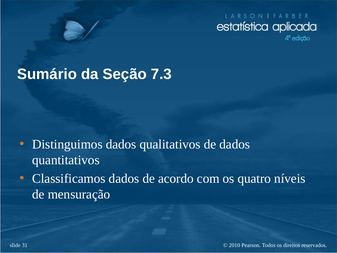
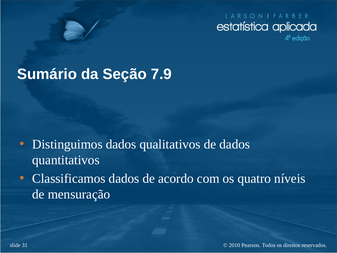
7.3: 7.3 -> 7.9 (161, 74)
